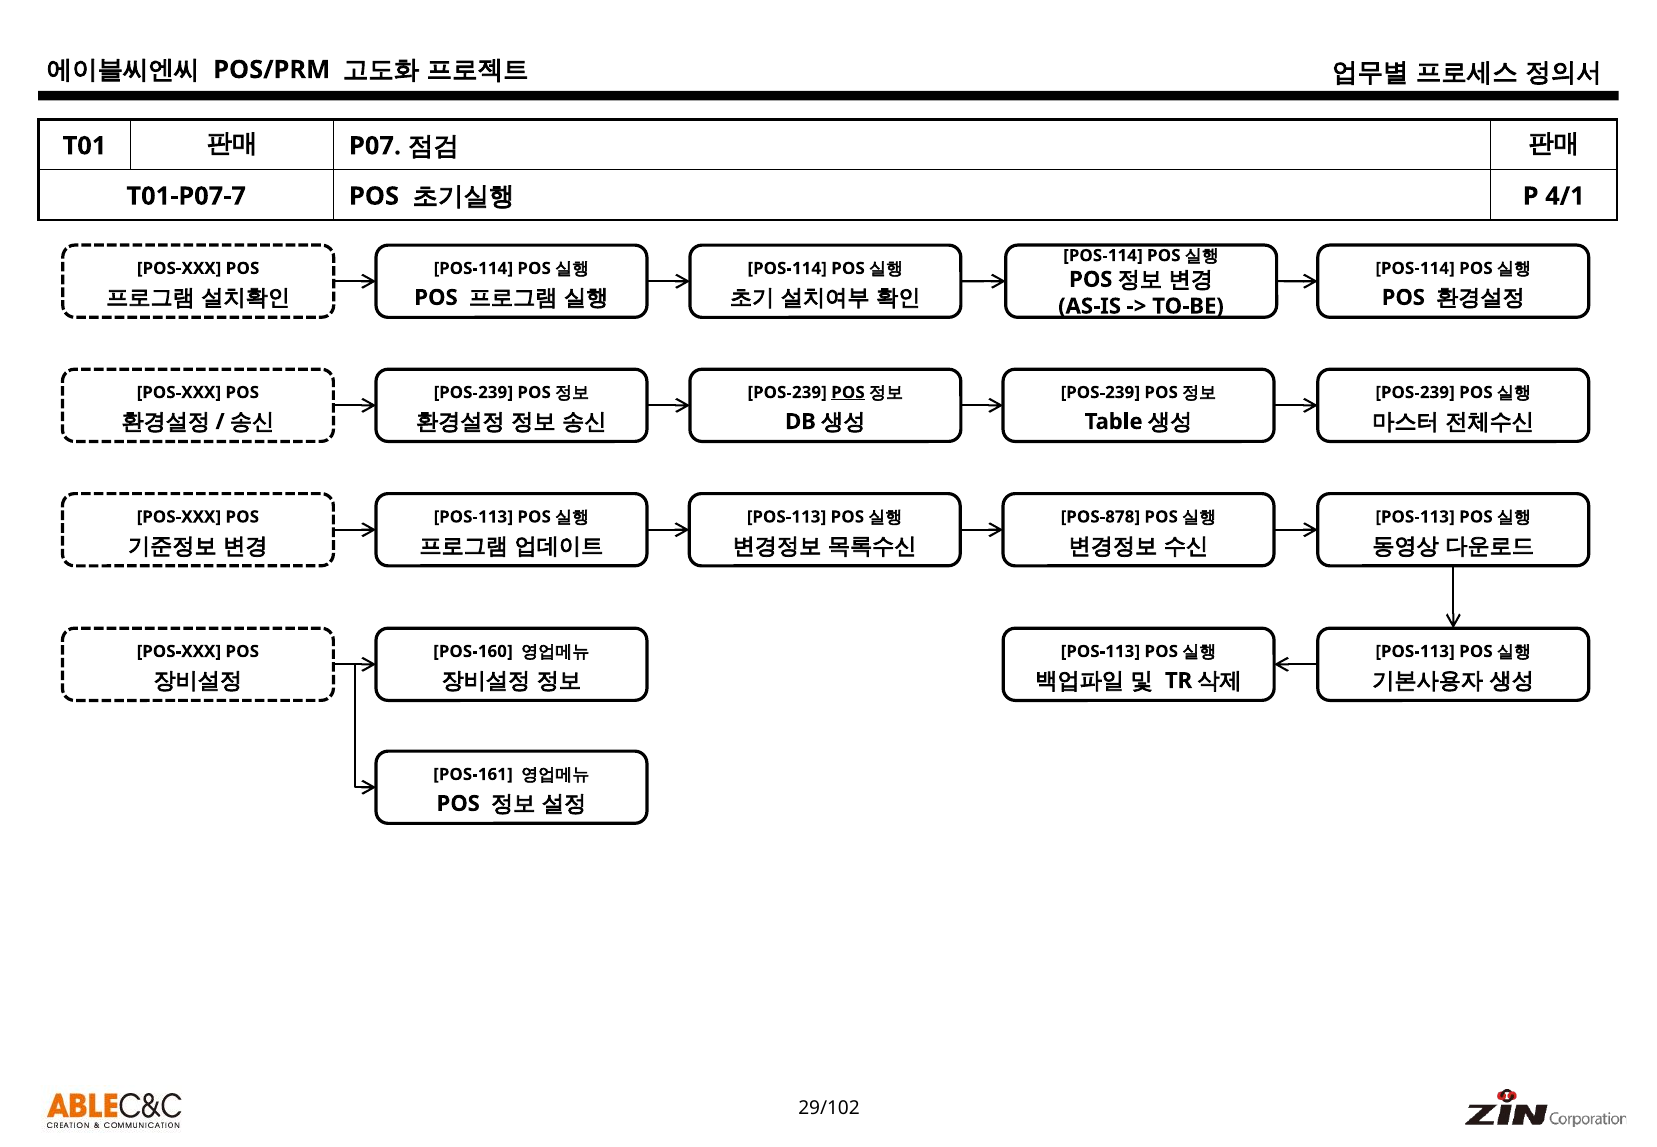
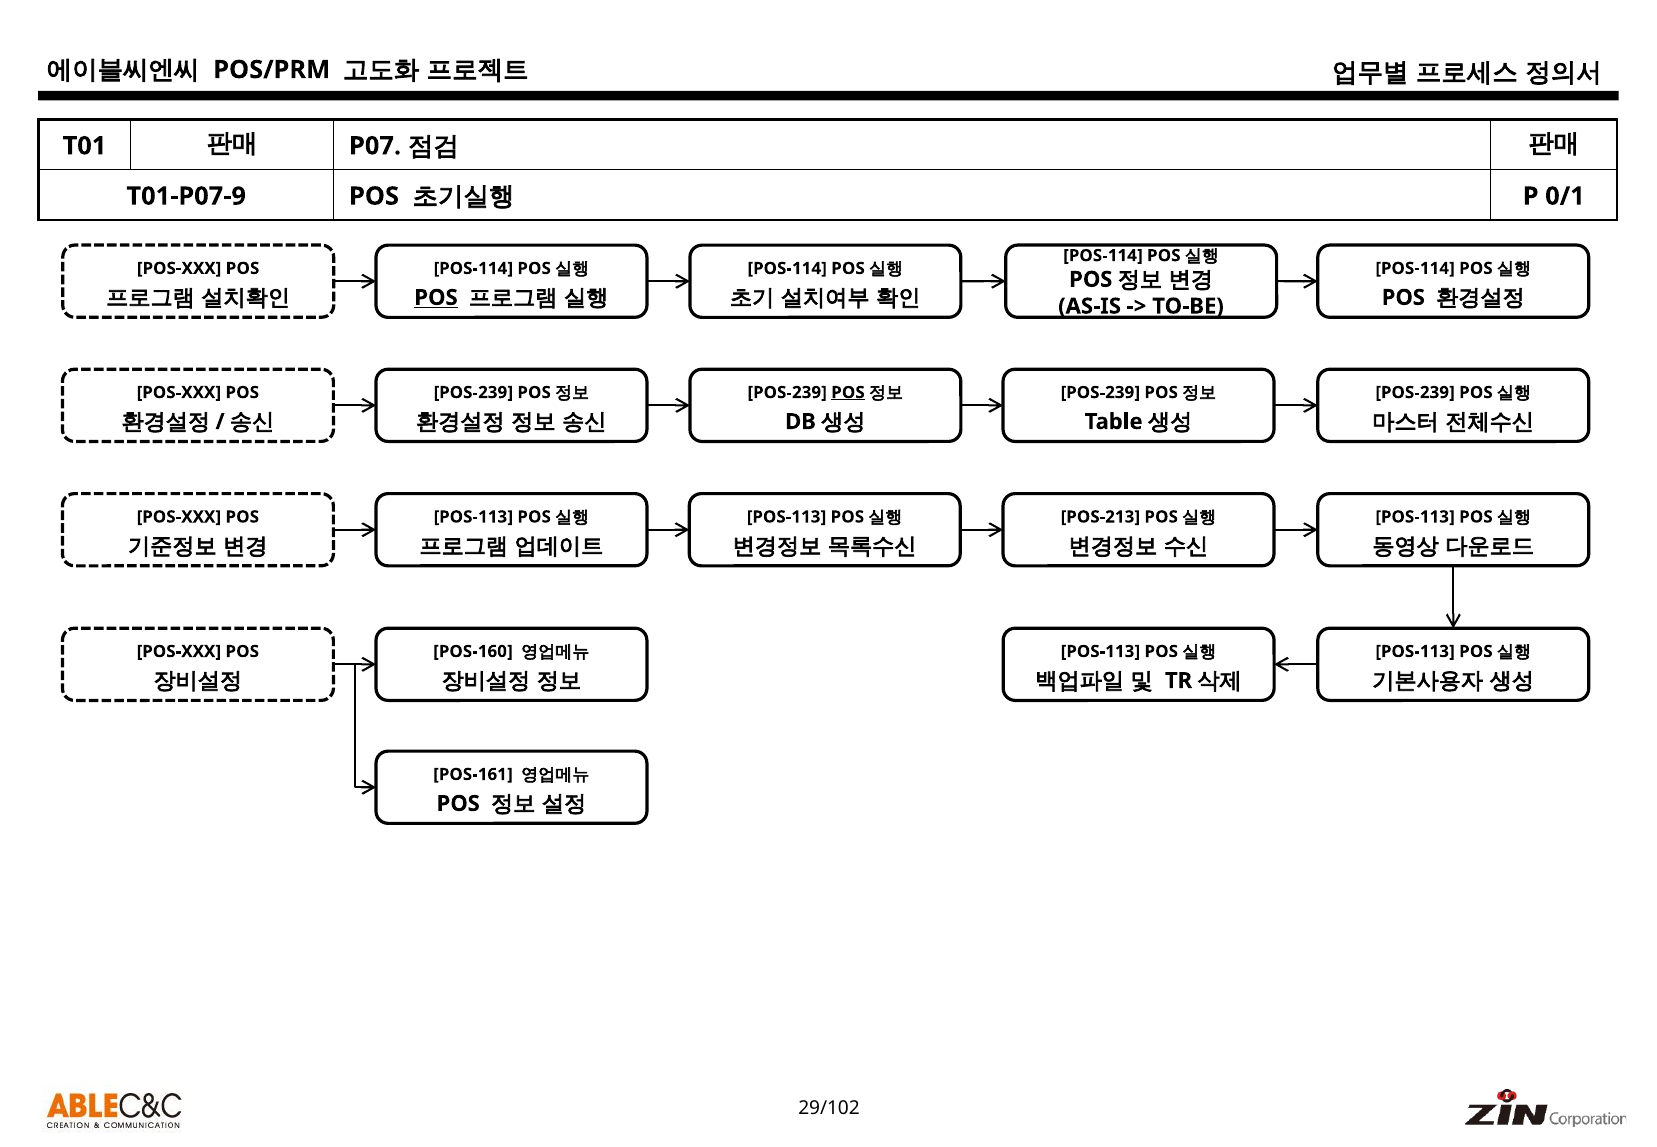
T01-P07-7: T01-P07-7 -> T01-P07-9 (186, 196)
4/1: 4/1 -> 0/1 (1565, 196)
POS underline: none -> present (436, 298)
POS-878: POS-878 -> POS-213 (1100, 517)
